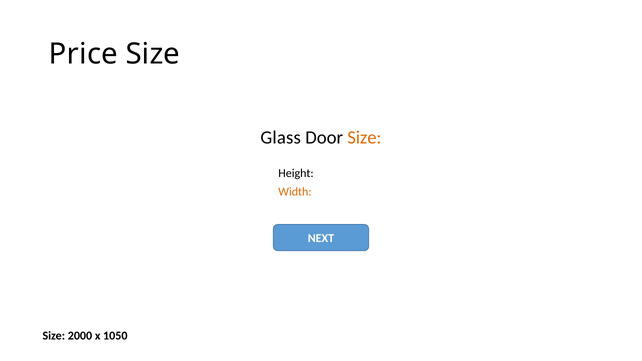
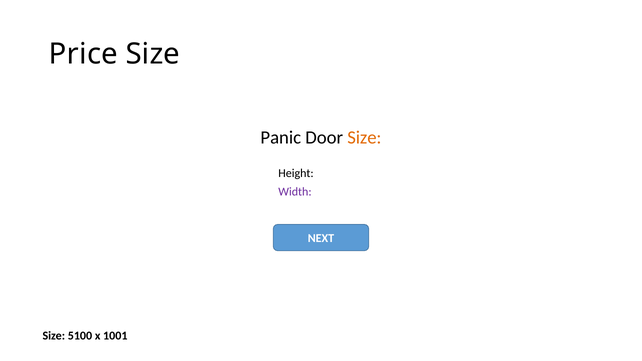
Glass: Glass -> Panic (281, 138)
Width colour: orange -> purple (295, 192)
2000: 2000 -> 5100 (80, 336)
1050: 1050 -> 1001 (115, 336)
